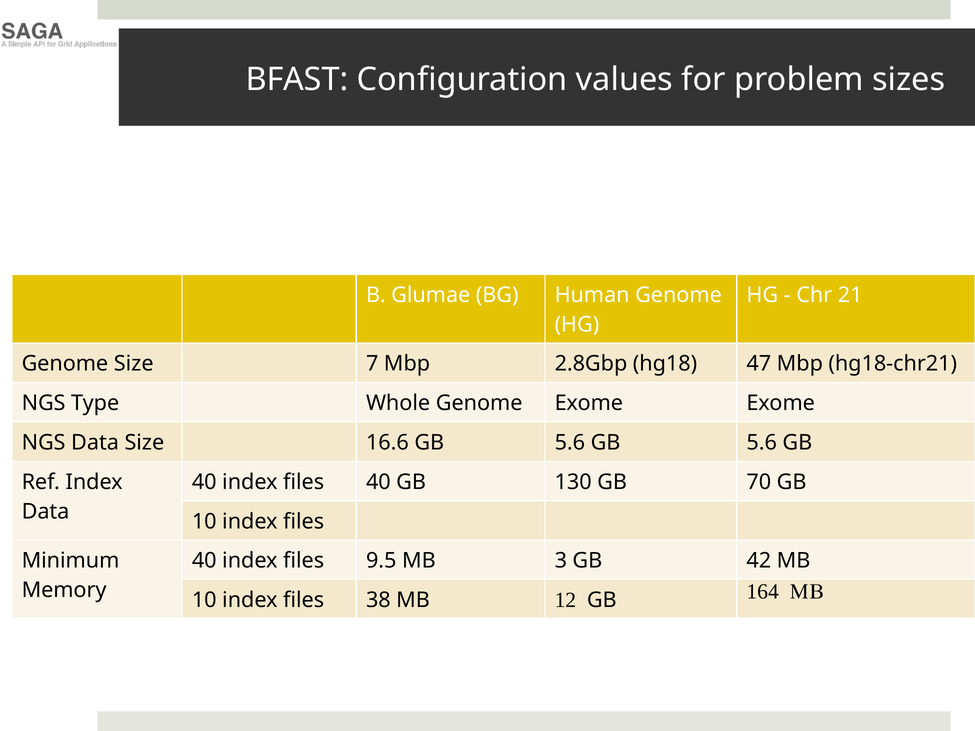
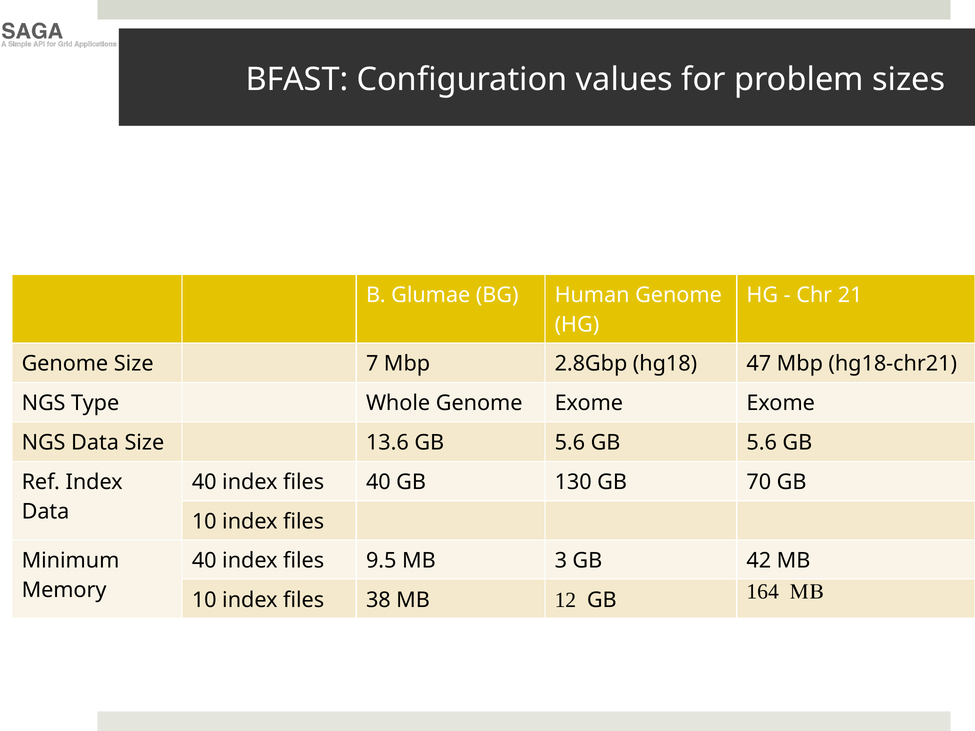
16.6: 16.6 -> 13.6 (387, 443)
